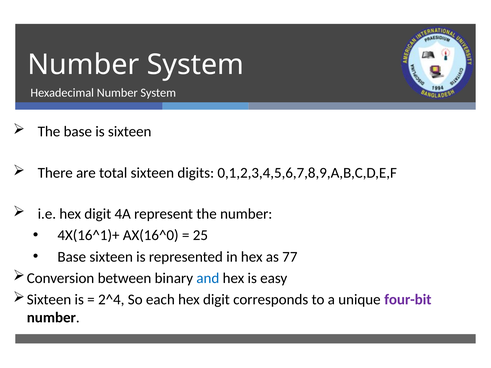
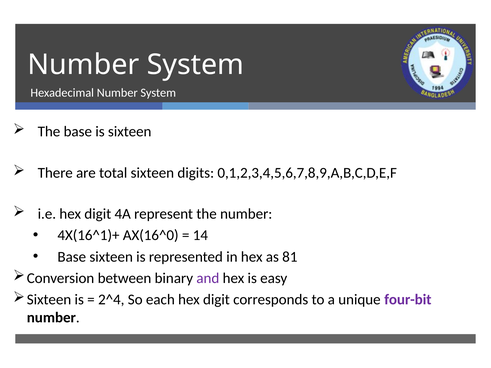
25: 25 -> 14 (200, 236)
77: 77 -> 81 (290, 257)
and colour: blue -> purple (208, 278)
